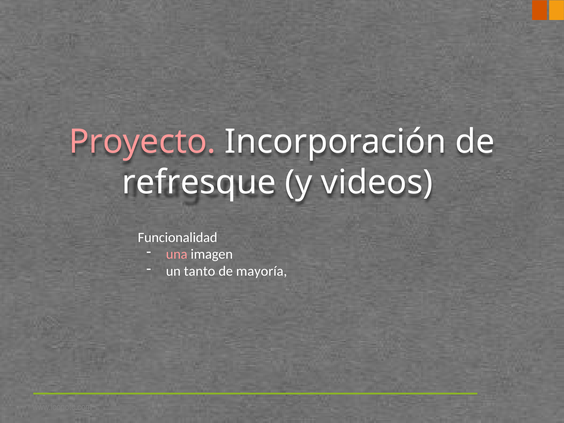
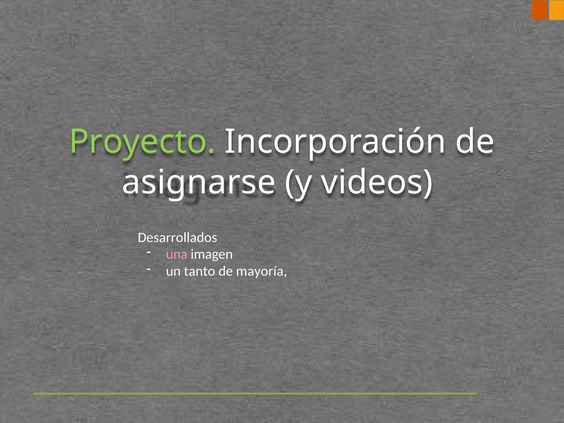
Proyecto colour: pink -> light green (142, 142)
refresque: refresque -> asignarse (199, 182)
Funcionalidad: Funcionalidad -> Desarrollados (177, 237)
